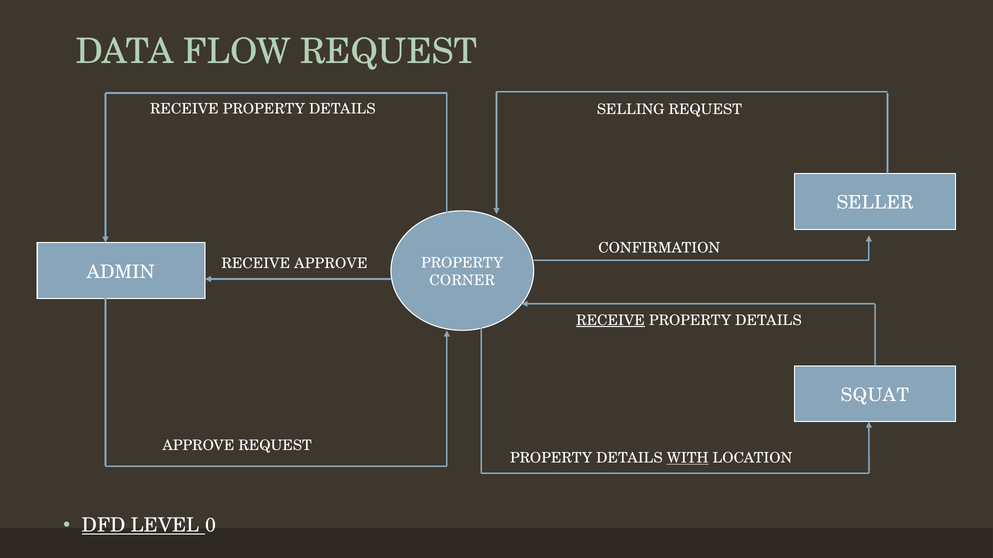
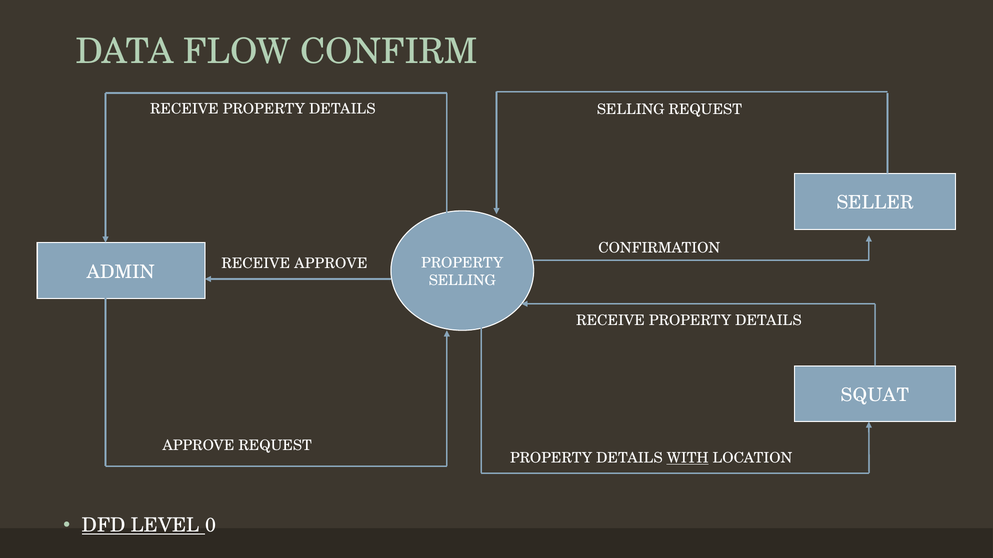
FLOW REQUEST: REQUEST -> CONFIRM (389, 52)
CORNER: CORNER -> SELLING (462, 281)
RECEIVE underline: present -> none (611, 321)
